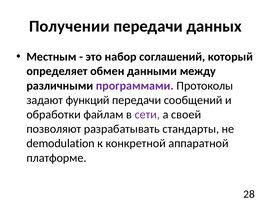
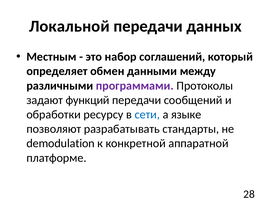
Получении: Получении -> Локальной (69, 26)
файлам: файлам -> ресурсу (103, 115)
сети colour: purple -> blue (147, 115)
своей: своей -> языке (186, 115)
